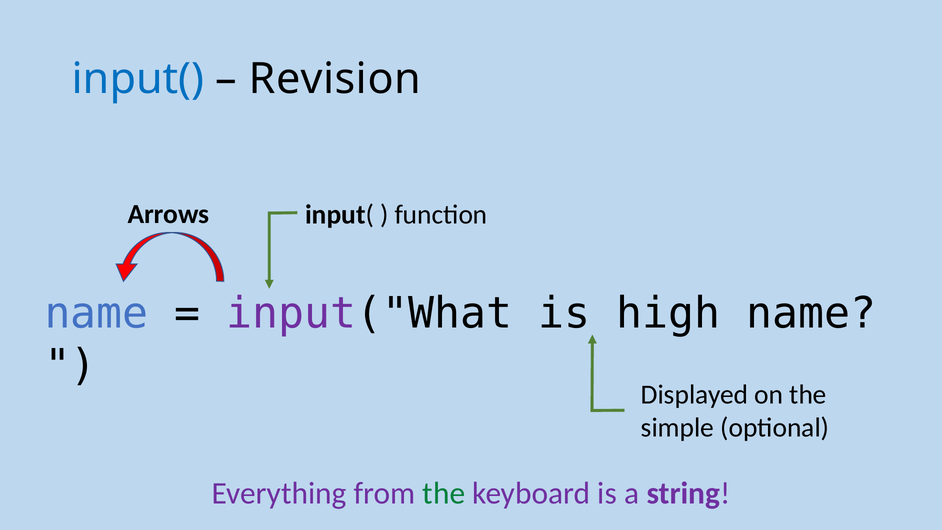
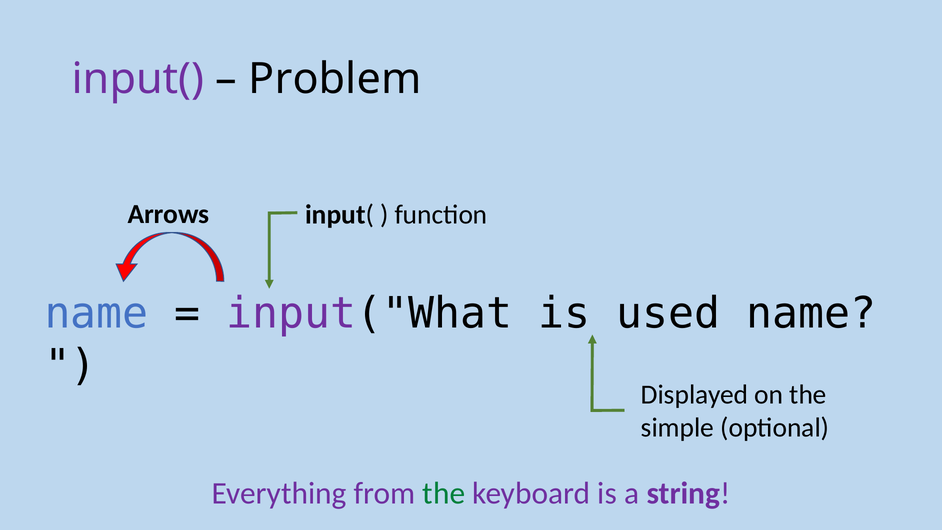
input( colour: blue -> purple (138, 79)
Revision: Revision -> Problem (335, 79)
high: high -> used (668, 314)
